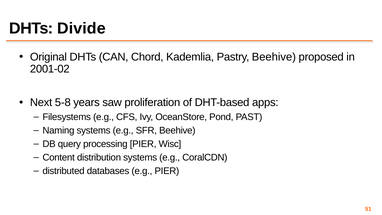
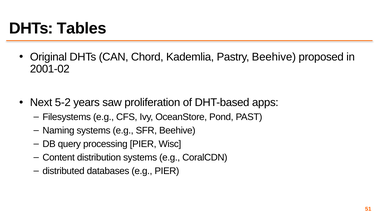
Divide: Divide -> Tables (82, 28)
5-8: 5-8 -> 5-2 (63, 103)
